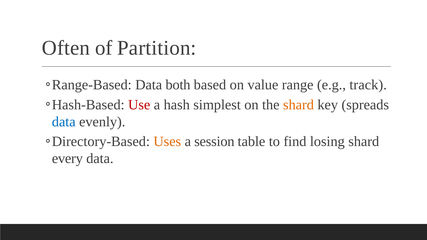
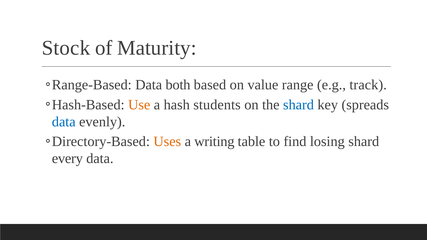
Often: Often -> Stock (66, 48)
Partition: Partition -> Maturity (157, 48)
Use colour: red -> orange (139, 105)
simplest: simplest -> students (217, 105)
shard colour: orange -> blue (298, 105)
session: session -> writing (214, 142)
